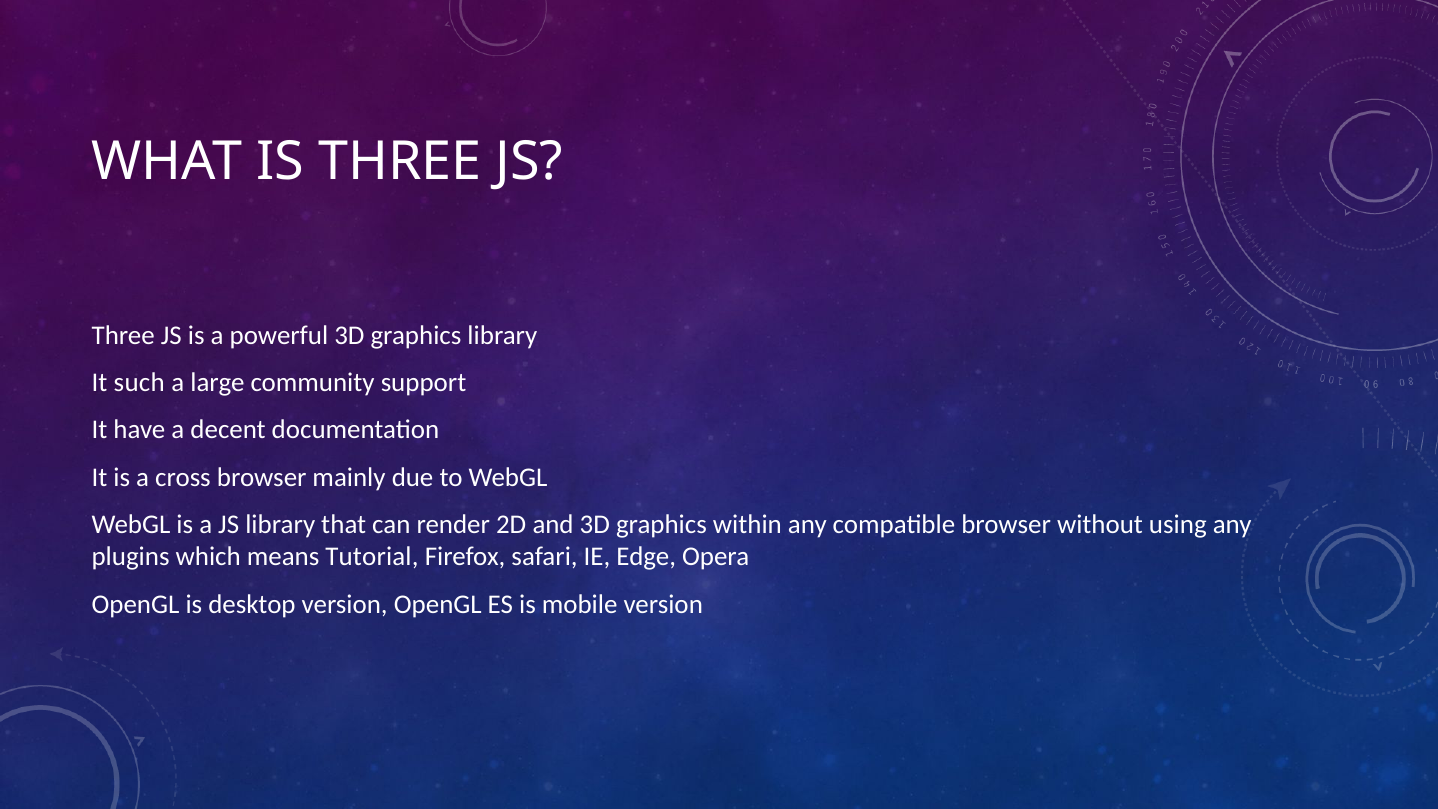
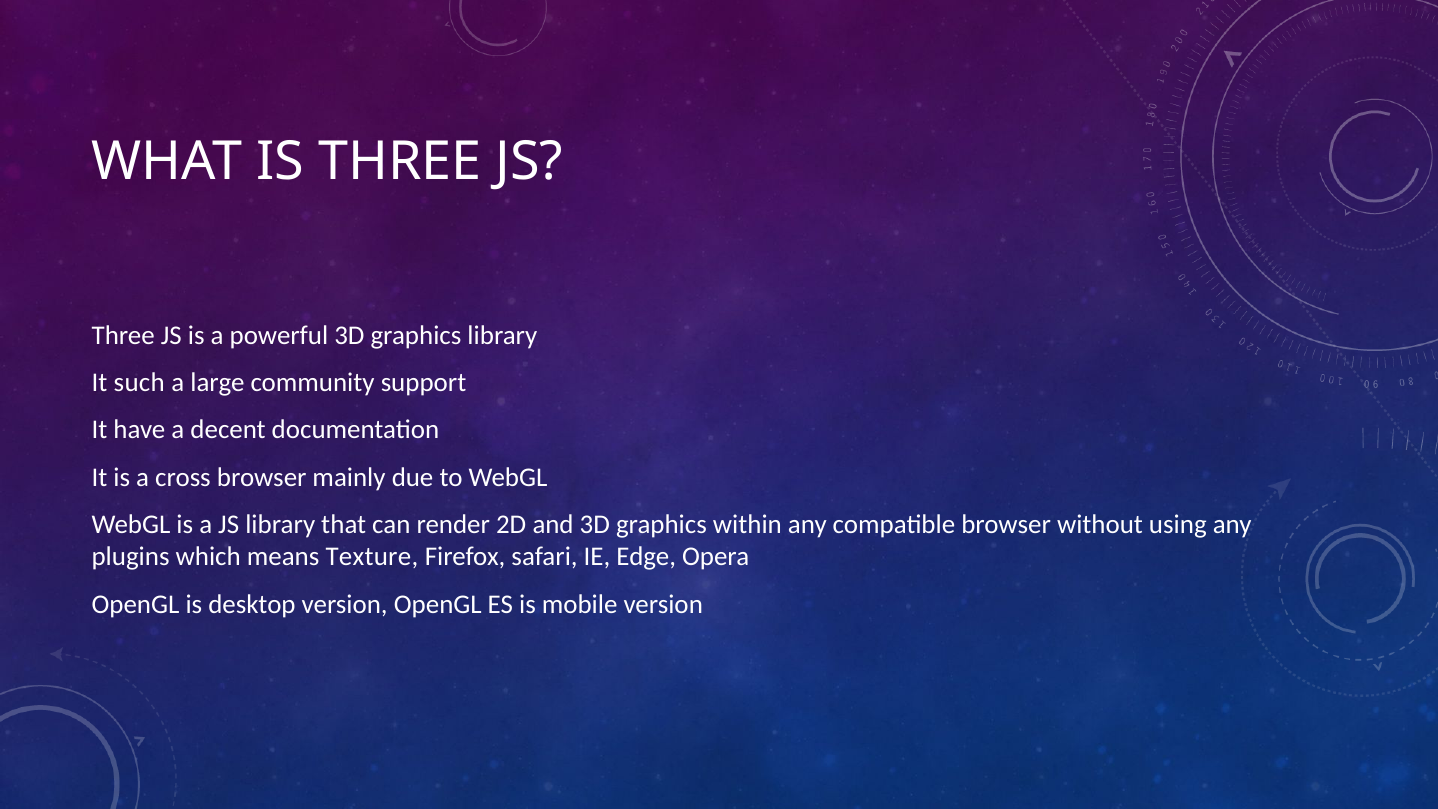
Tutorial: Tutorial -> Texture (372, 557)
